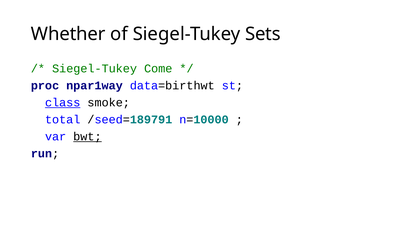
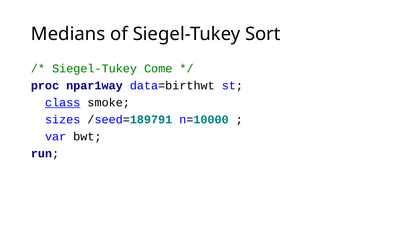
Whether: Whether -> Medians (68, 34)
Sets: Sets -> Sort (263, 34)
total: total -> sizes (63, 119)
bwt underline: present -> none (87, 136)
